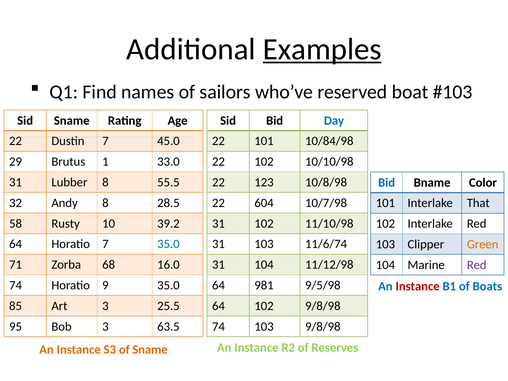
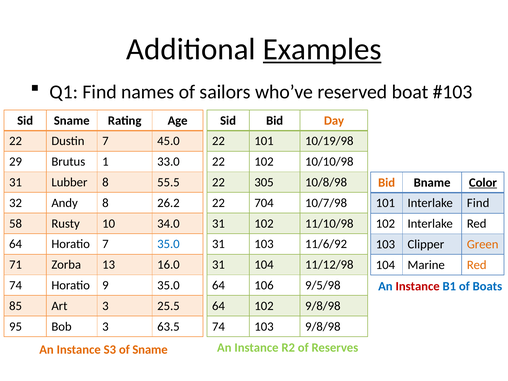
Day colour: blue -> orange (334, 120)
10/84/98: 10/84/98 -> 10/19/98 (329, 141)
123: 123 -> 305 (264, 182)
Bid colour: blue -> orange (387, 183)
Color underline: none -> present (483, 183)
604: 604 -> 704 (264, 203)
28.5: 28.5 -> 26.2 (168, 203)
Interlake That: That -> Find (478, 203)
39.2: 39.2 -> 34.0 (168, 224)
11/6/74: 11/6/74 -> 11/6/92 (326, 244)
68: 68 -> 13 (109, 265)
Red colour: purple -> orange (477, 265)
981: 981 -> 106 (264, 285)
